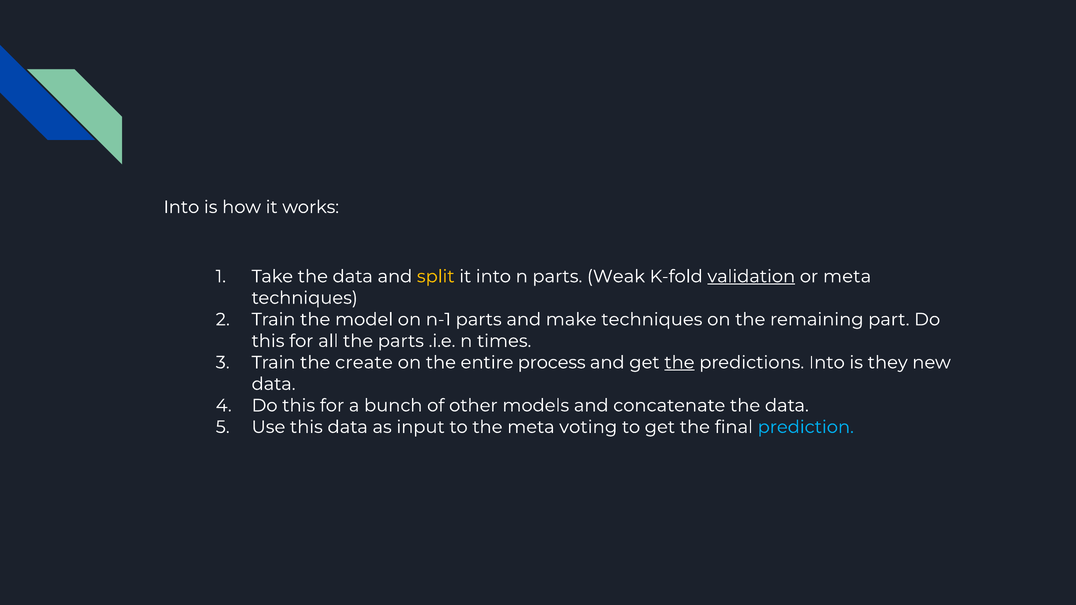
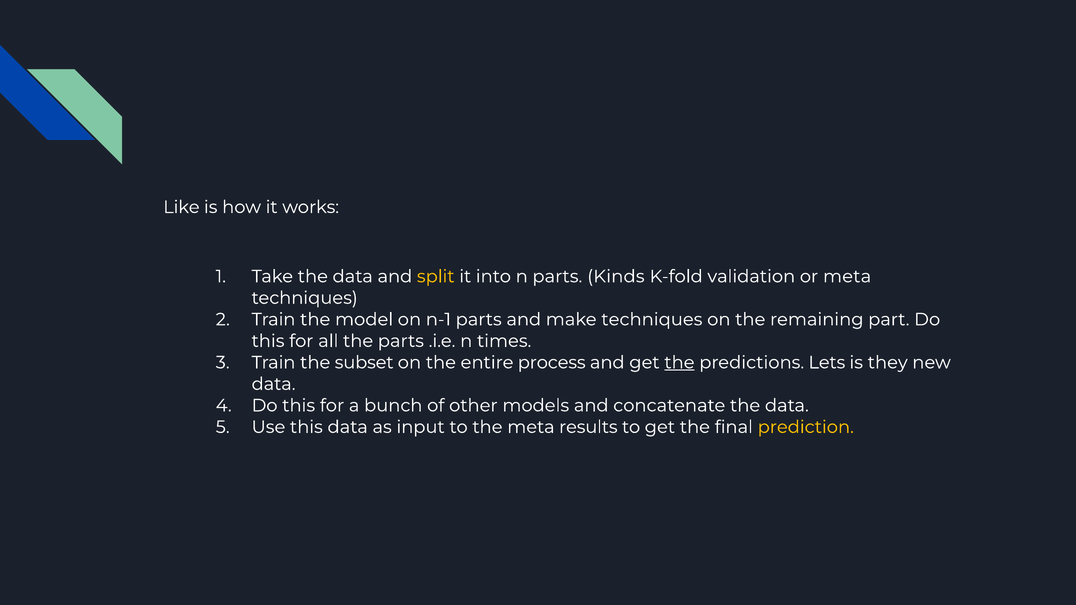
Into: Into -> Like (181, 207)
Weak: Weak -> Kinds (616, 277)
validation underline: present -> none (751, 277)
create: create -> subset (364, 363)
predictions Into: Into -> Lets (827, 363)
voting: voting -> results (588, 427)
prediction colour: light blue -> yellow (806, 427)
